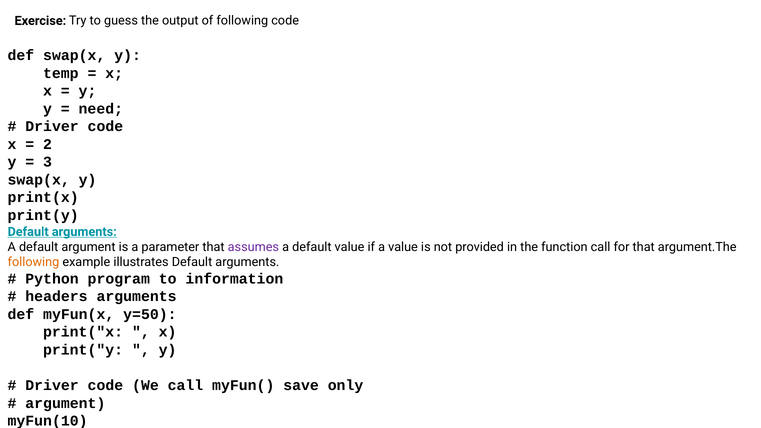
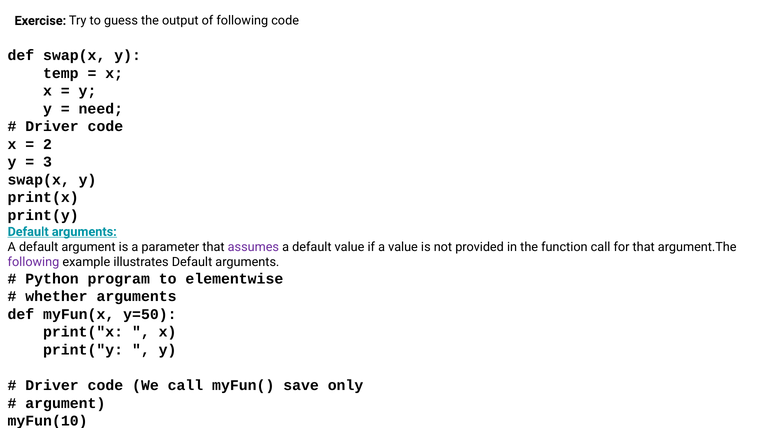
following colour: orange -> purple (33, 262)
information: information -> elementwise (234, 279)
headers: headers -> whether (56, 297)
